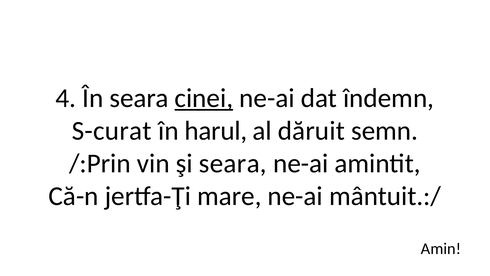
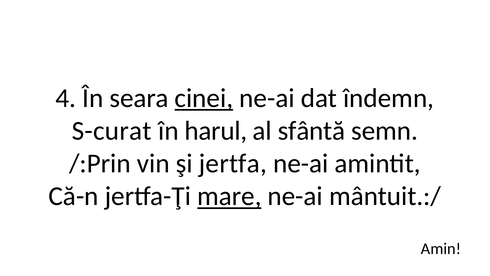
dăruit: dăruit -> sfântă (312, 131)
şi seara: seara -> jertfa (233, 163)
mare underline: none -> present (229, 196)
